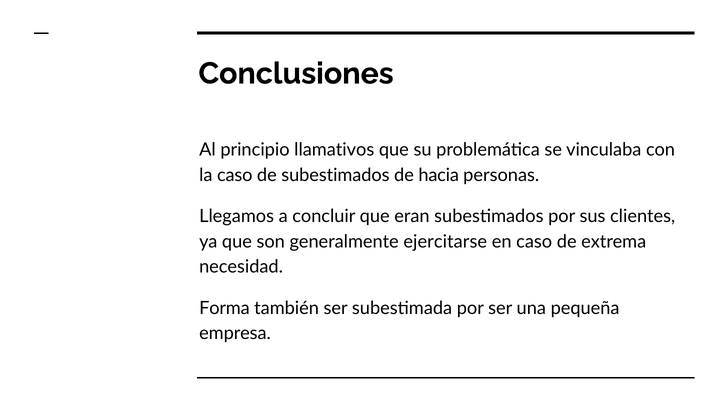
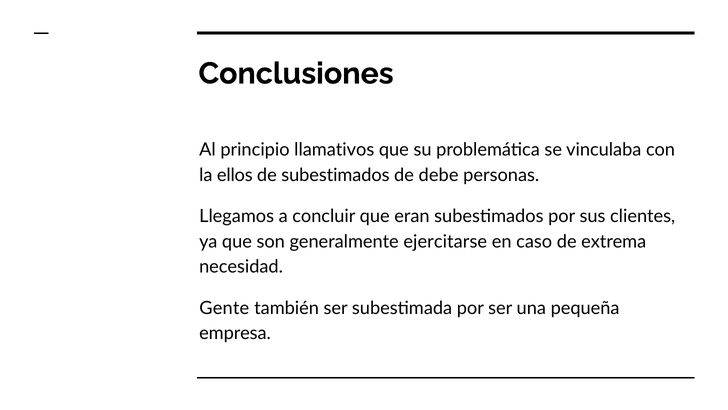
la caso: caso -> ellos (235, 175)
hacia: hacia -> debe (439, 175)
Forma: Forma -> Gente (224, 308)
